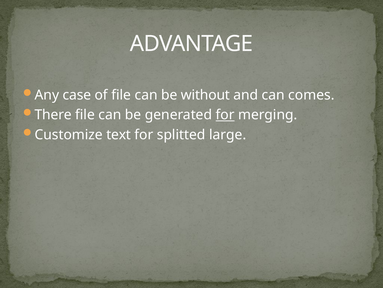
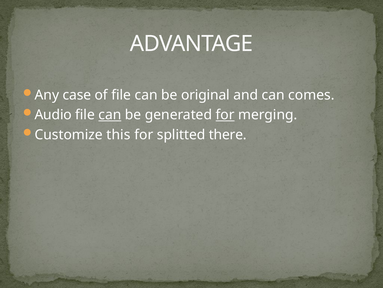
without: without -> original (205, 95)
There: There -> Audio (53, 115)
can underline: none -> present (110, 115)
text: text -> this (118, 134)
large: large -> there (228, 134)
